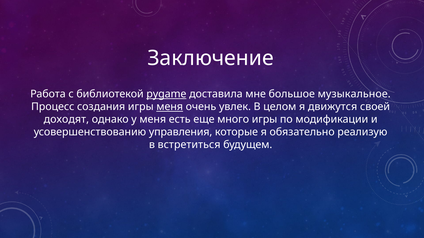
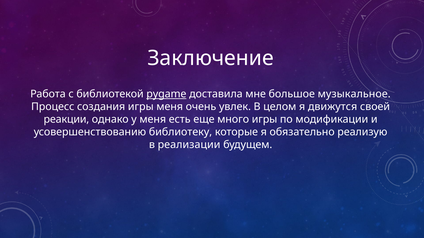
меня underline: present -> none (170, 107)
доходят: доходят -> реакции (66, 120)
управления: управления -> библиотеку (181, 132)
встретиться: встретиться -> реализации (189, 145)
